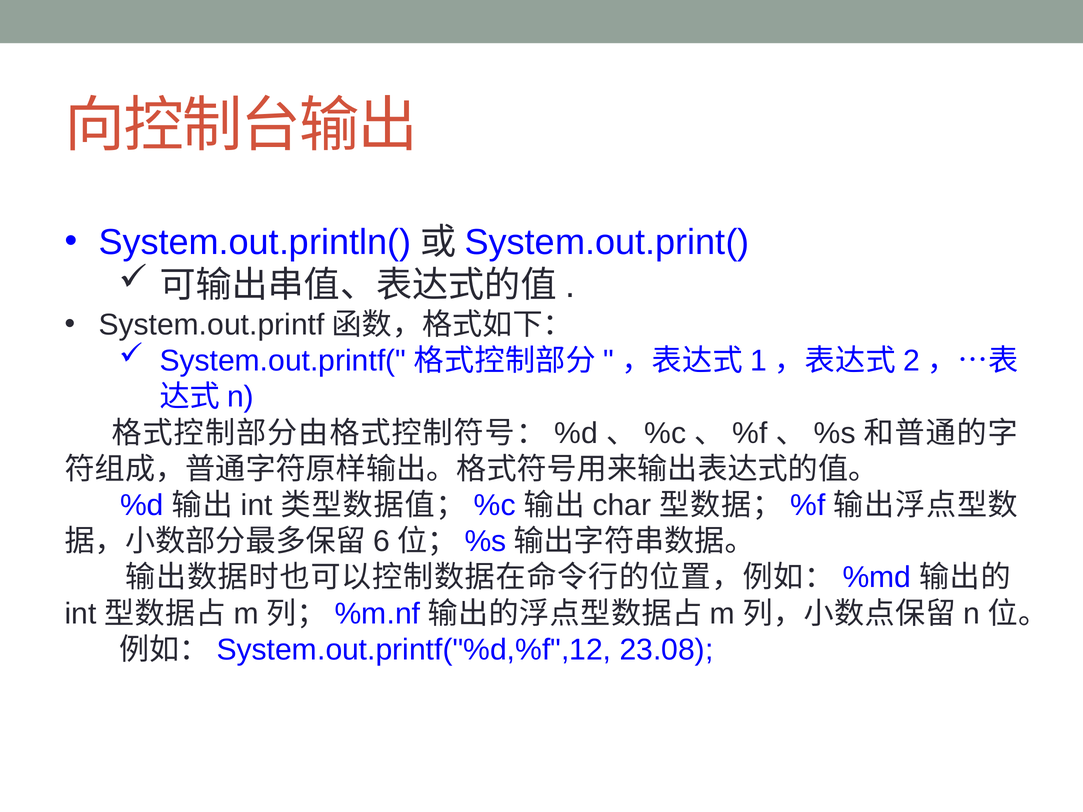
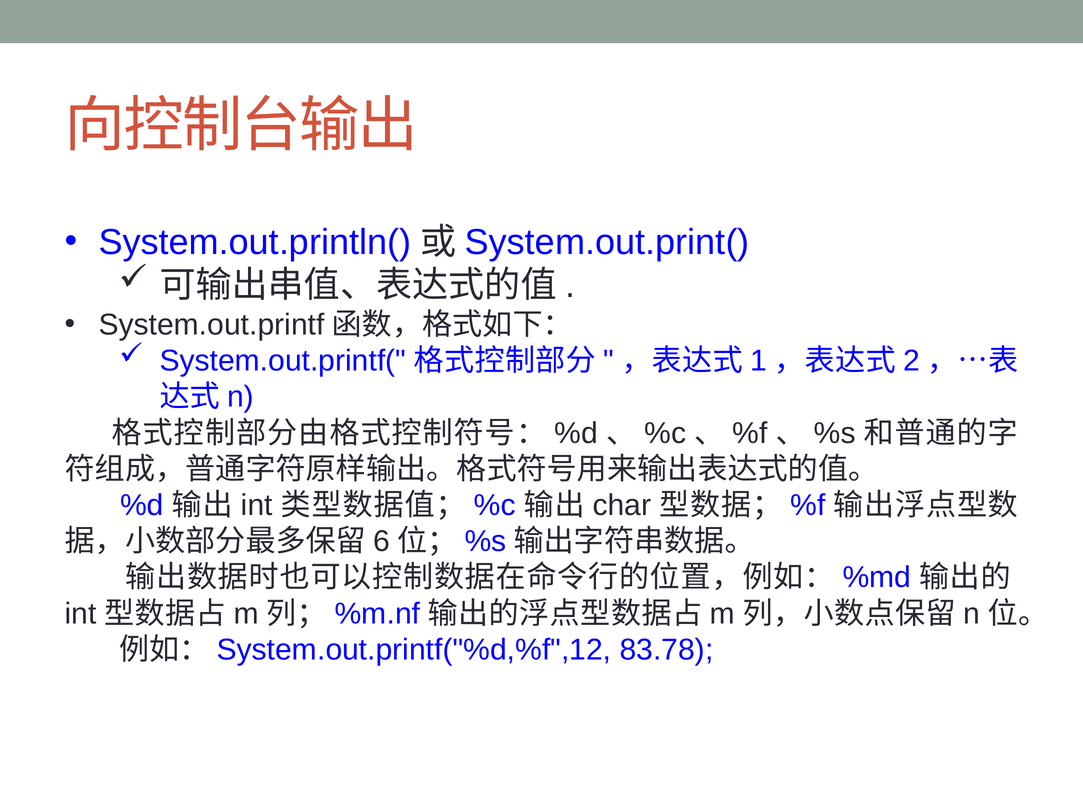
23.08: 23.08 -> 83.78 (667, 650)
